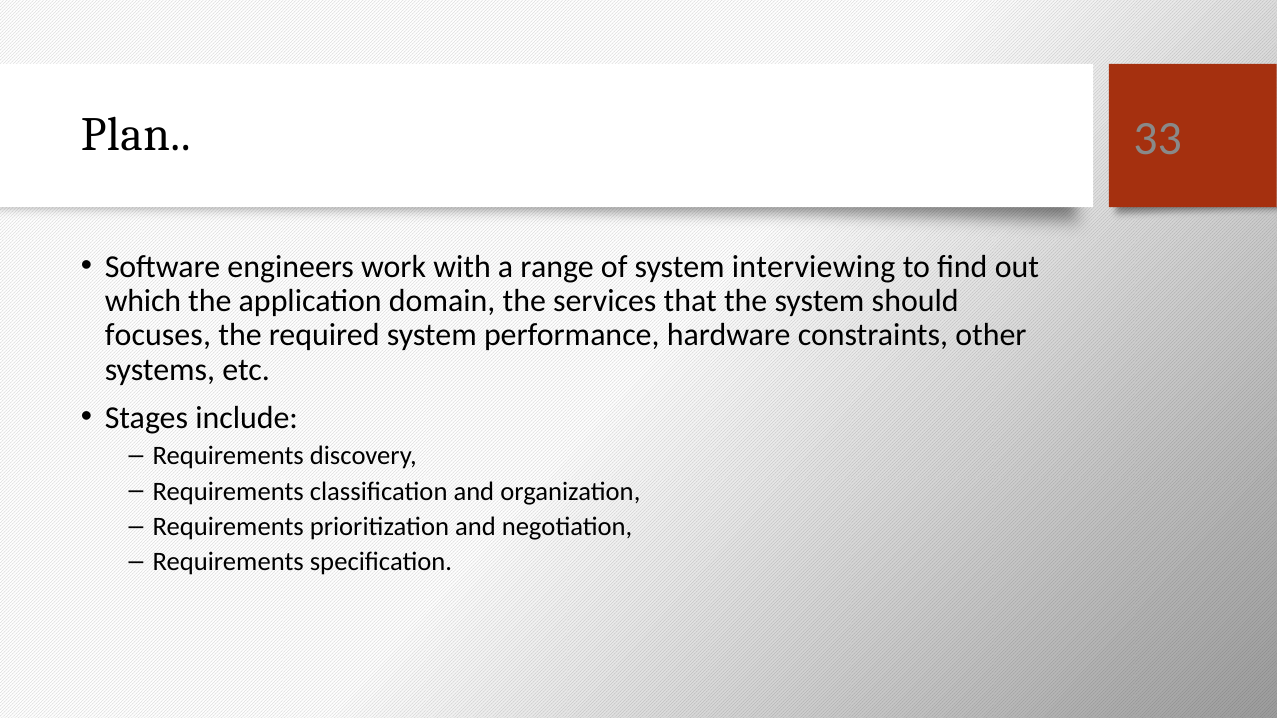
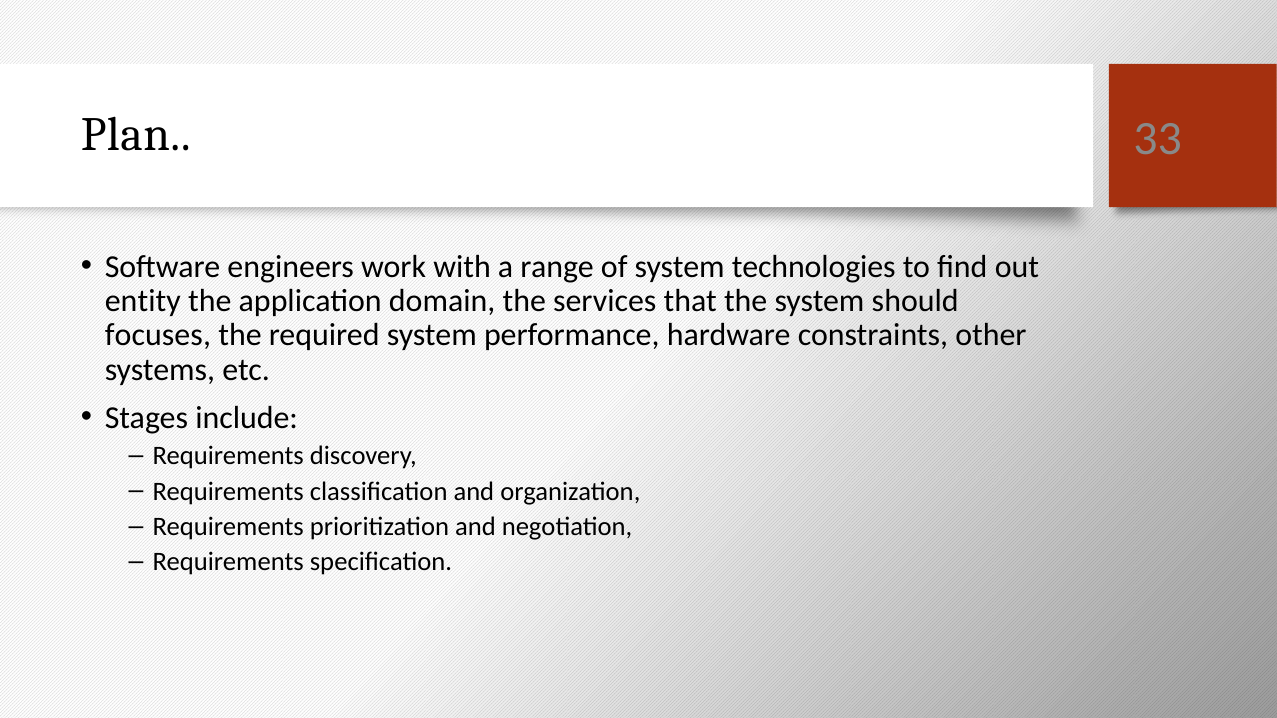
interviewing: interviewing -> technologies (814, 267)
which: which -> entity (143, 301)
